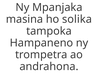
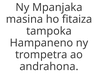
solika: solika -> fitaiza (77, 19)
